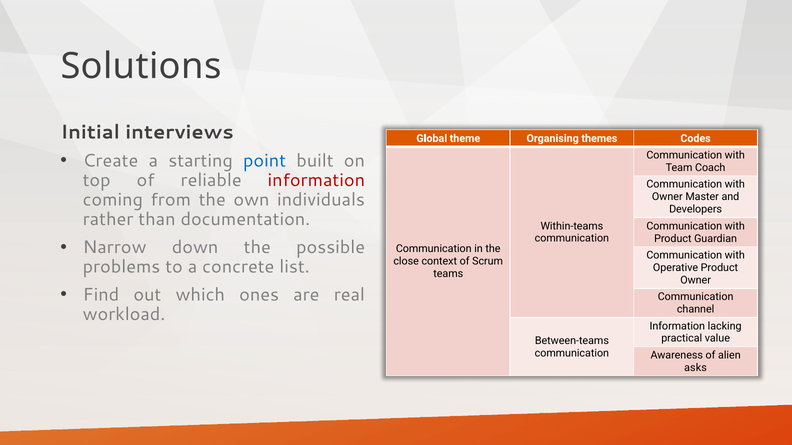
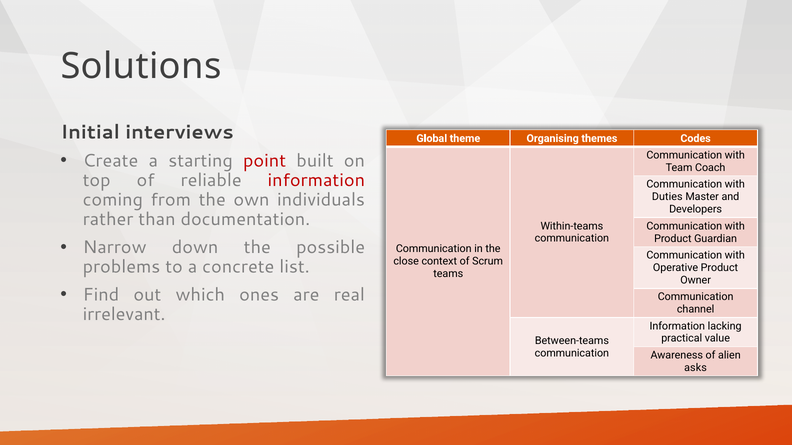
point colour: blue -> red (265, 161)
Owner: Owner -> Duties (667, 197)
workload: workload -> irrelevant (124, 315)
